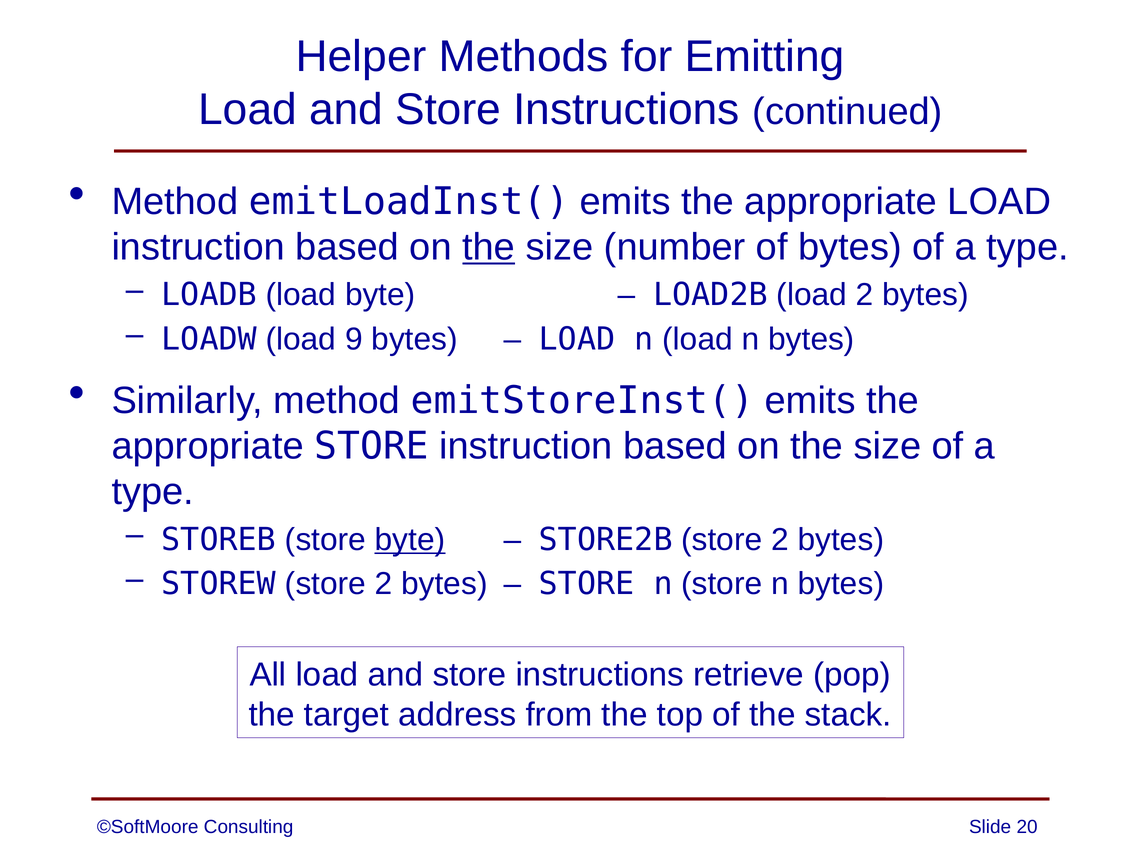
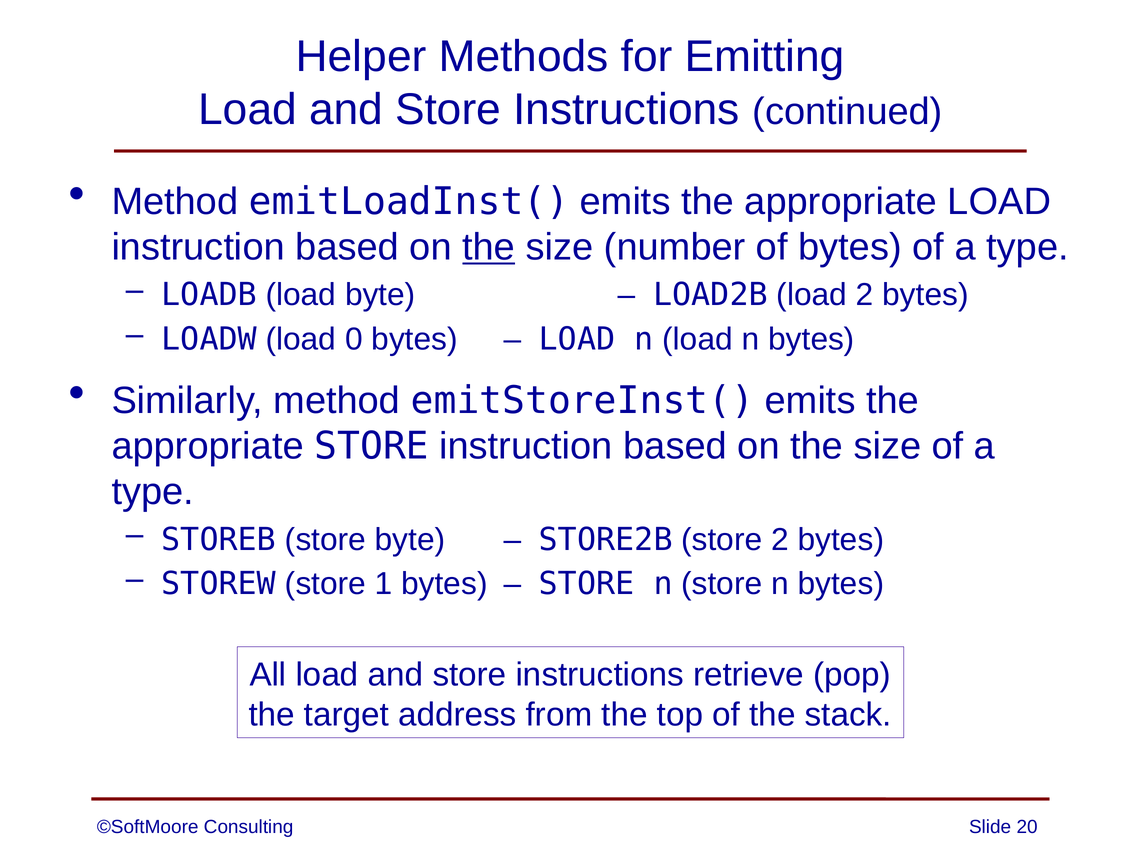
9: 9 -> 0 (354, 339)
byte underline: present -> none (410, 539)
STOREW store 2: 2 -> 1 (384, 584)
